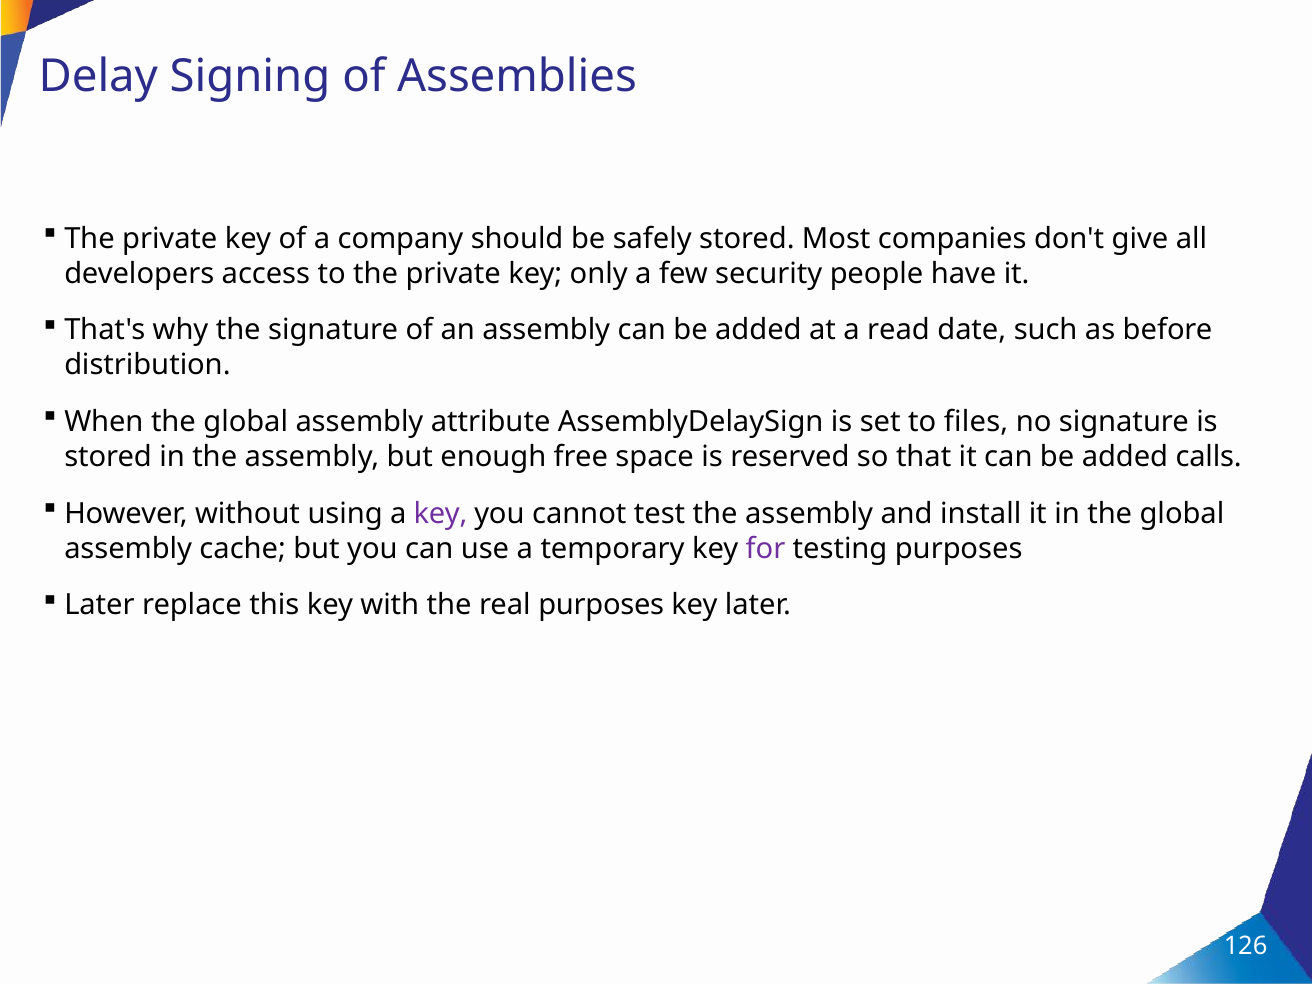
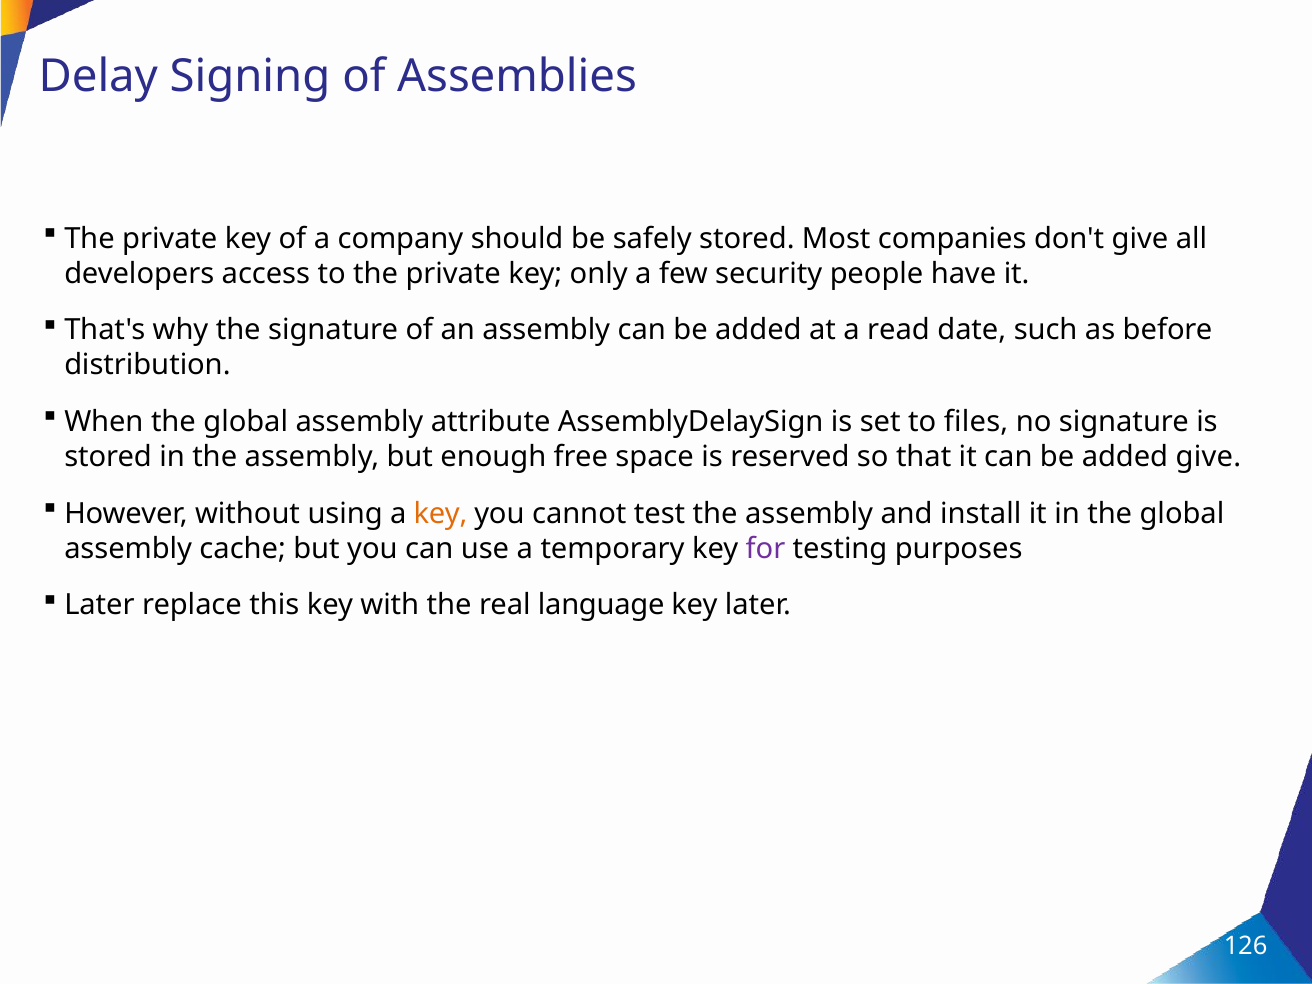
added calls: calls -> give (1208, 457)
key colour: purple -> orange (440, 514)
real purposes: purposes -> language (601, 605)
